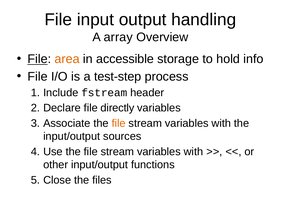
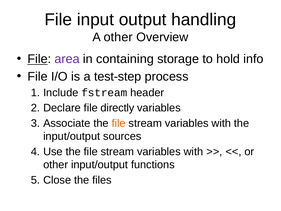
A array: array -> other (118, 37)
area colour: orange -> purple (67, 59)
accessible: accessible -> containing (125, 59)
